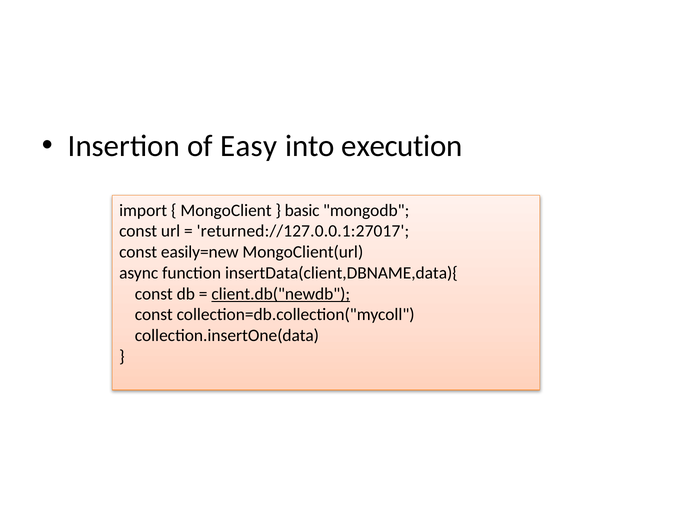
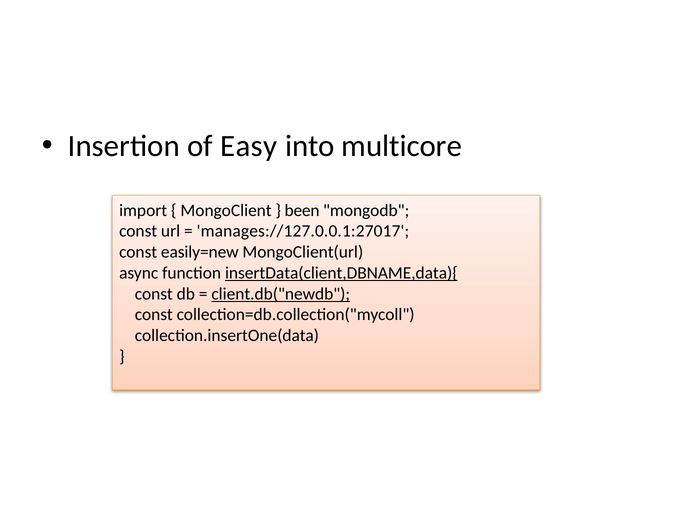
execution: execution -> multicore (402, 146)
basic: basic -> been (302, 210)
returned://127.0.0.1:27017: returned://127.0.0.1:27017 -> manages://127.0.0.1:27017 (303, 231)
insertData(client,DBNAME,data){ underline: none -> present (341, 273)
